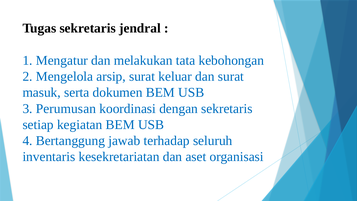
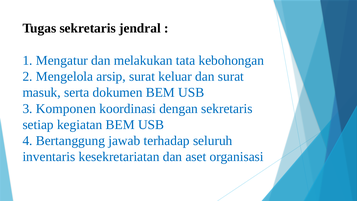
Perumusan: Perumusan -> Komponen (66, 108)
